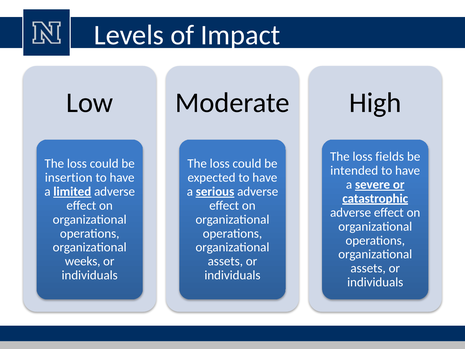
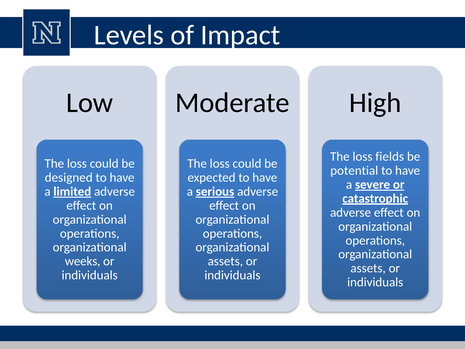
intended: intended -> potential (354, 170)
insertion: insertion -> designed (69, 177)
